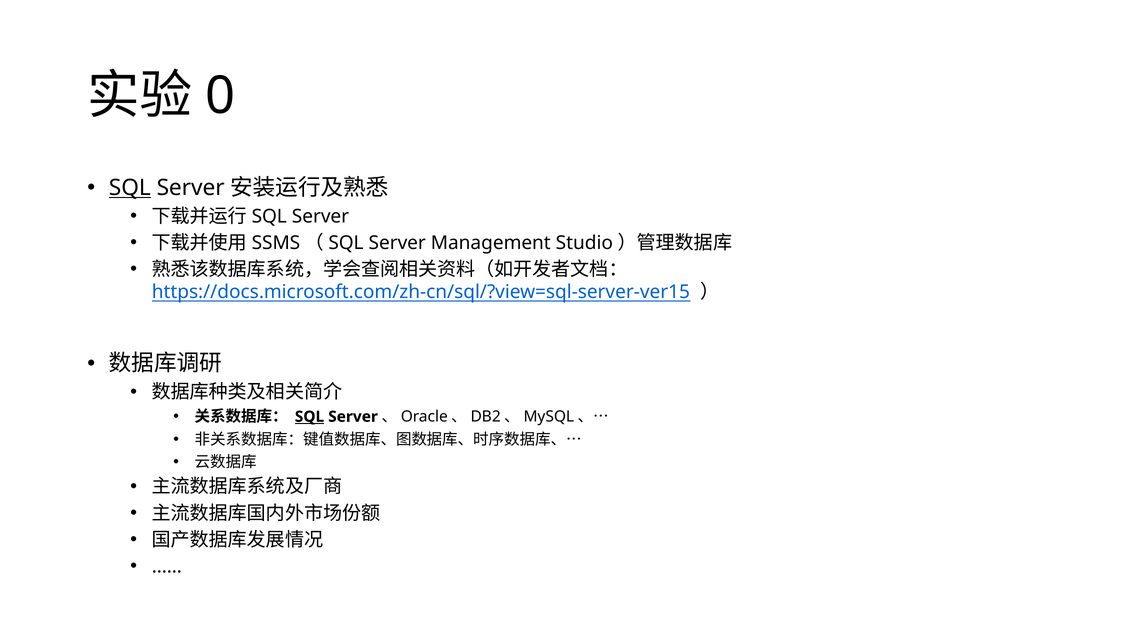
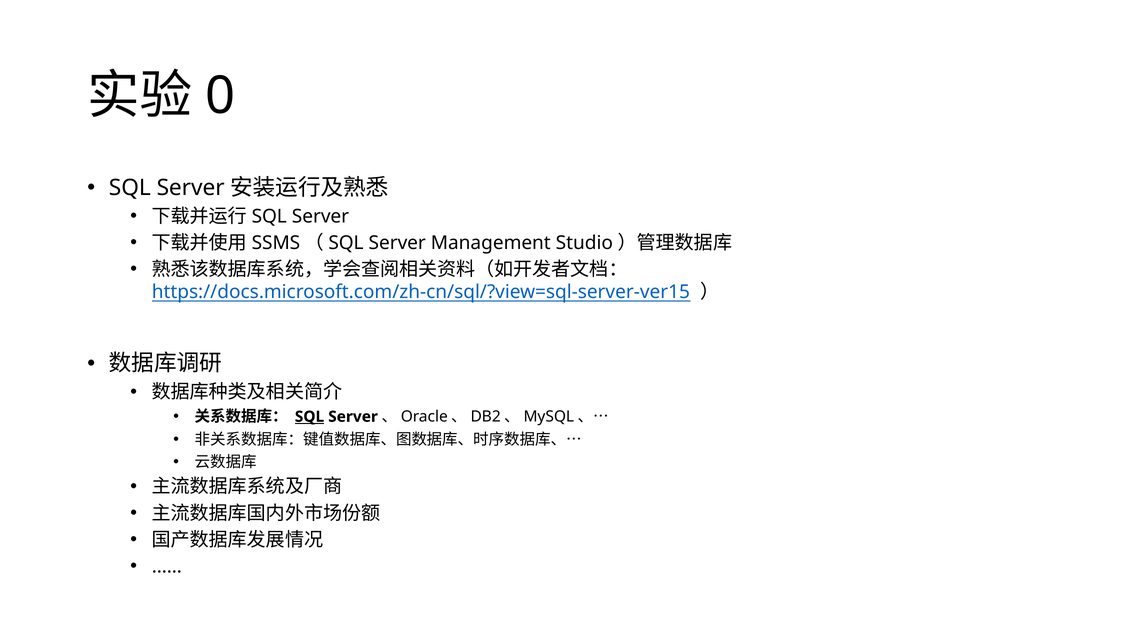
SQL underline: present -> none (130, 188)
